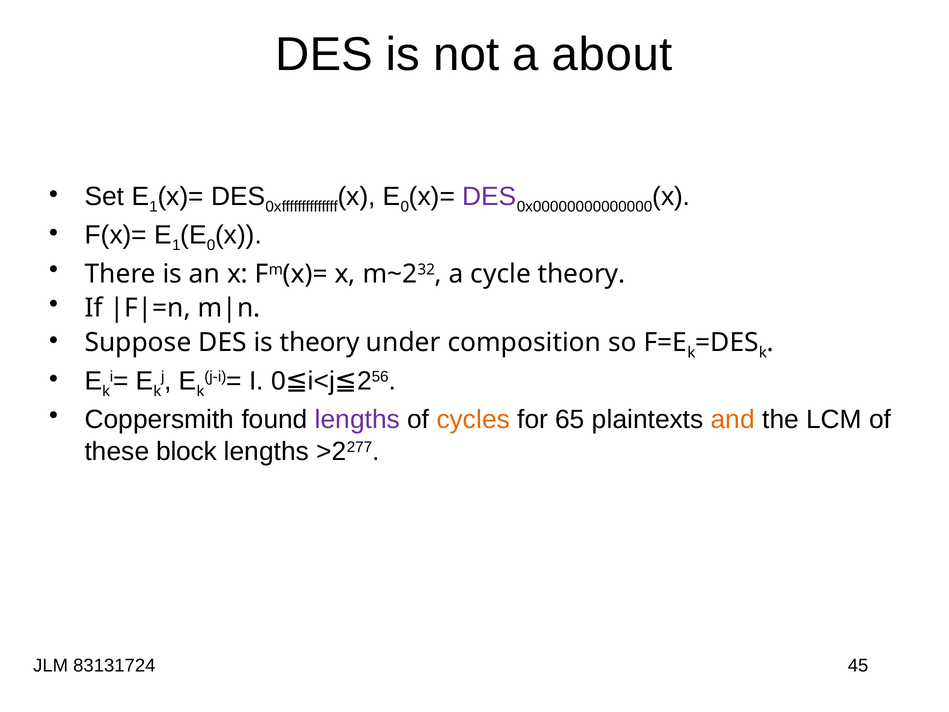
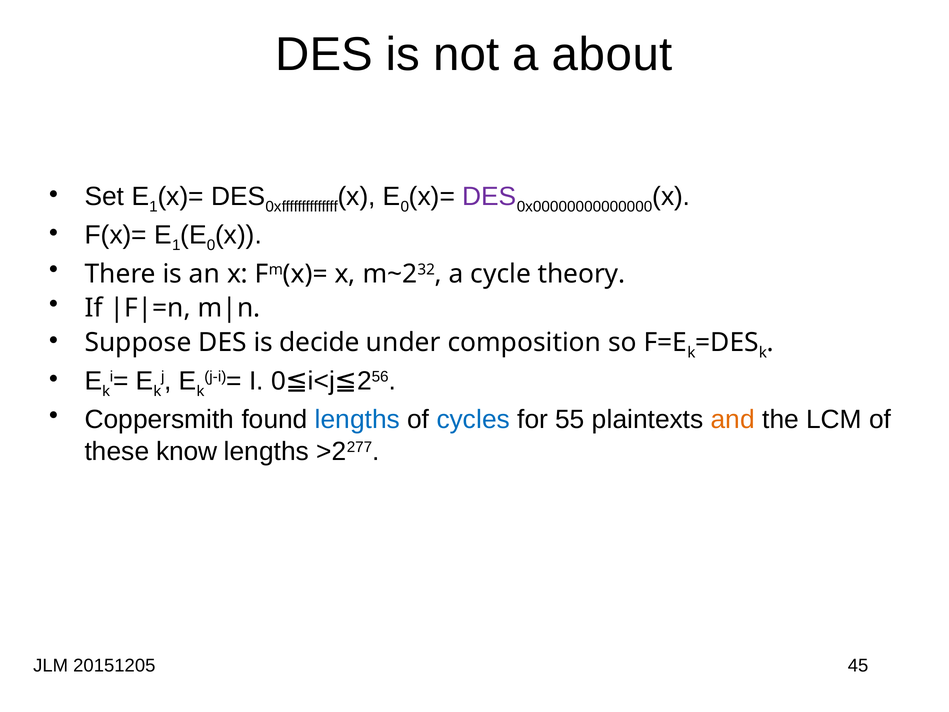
is theory: theory -> decide (320, 342)
lengths colour: purple -> blue (357, 420)
cycles colour: orange -> blue (473, 420)
65: 65 -> 55 (570, 420)
block: block -> know (187, 451)
83131724: 83131724 -> 20151205 (114, 666)
